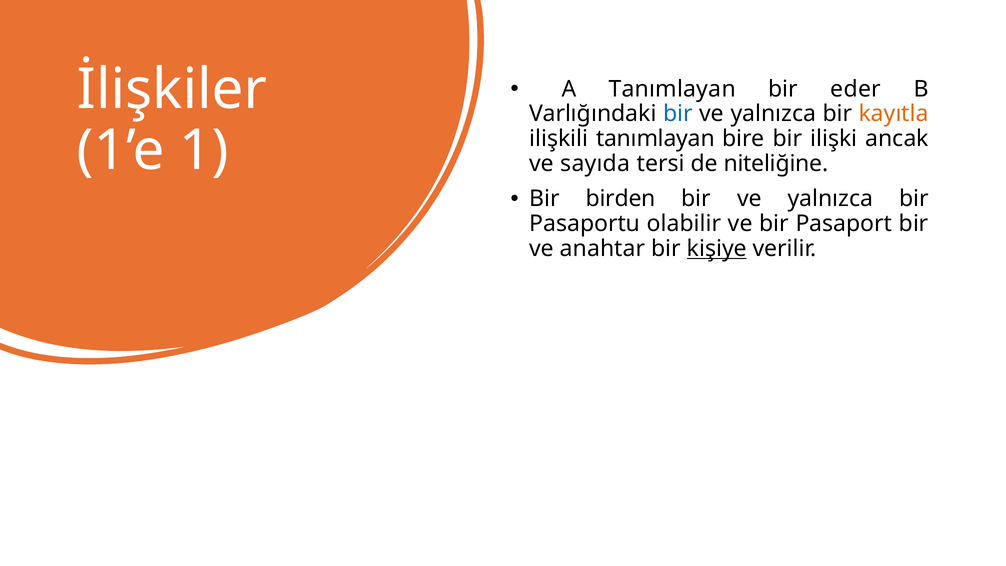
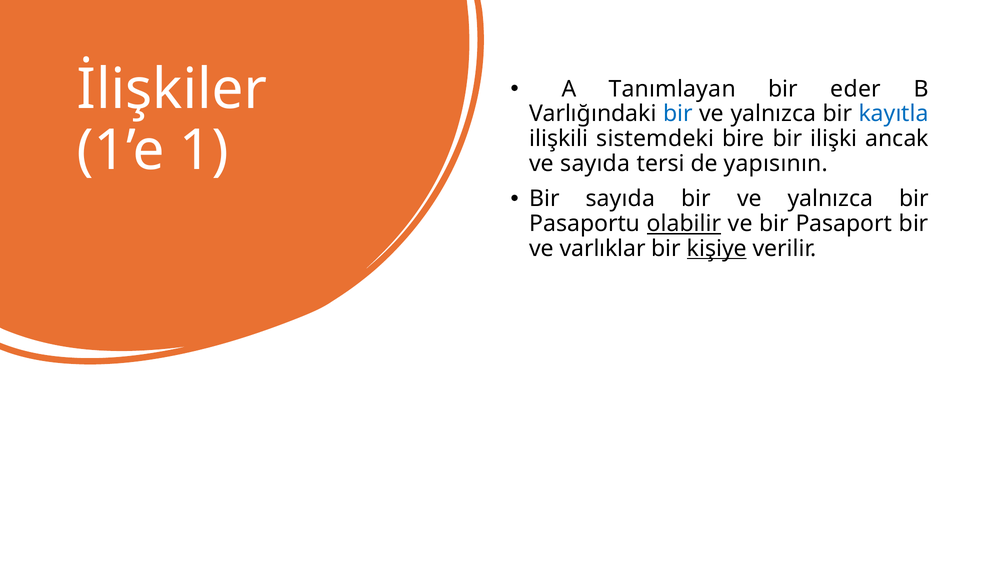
kayıtla colour: orange -> blue (894, 114)
ilişkili tanımlayan: tanımlayan -> sistemdeki (655, 139)
niteliğine: niteliğine -> yapısının (776, 163)
Bir birden: birden -> sayıda (620, 199)
olabilir underline: none -> present (684, 224)
anahtar: anahtar -> varlıklar (603, 249)
